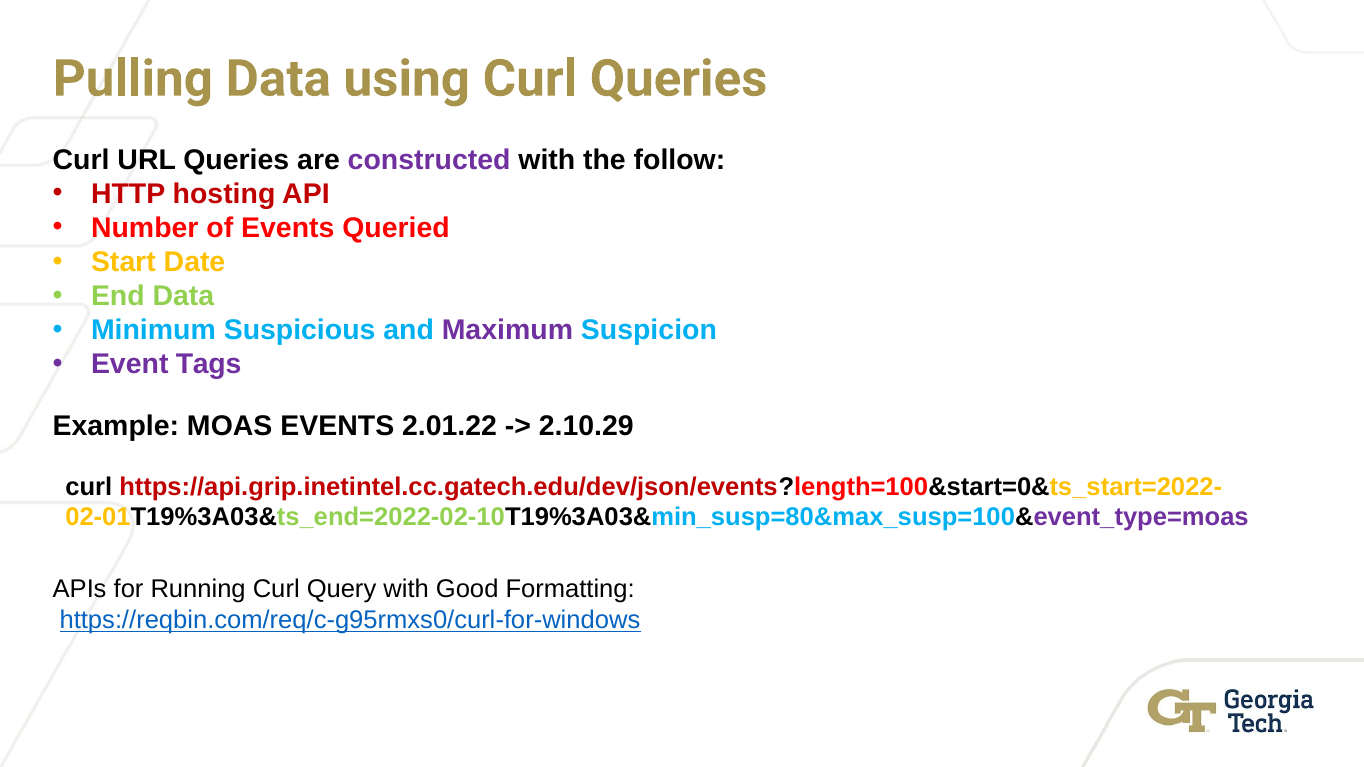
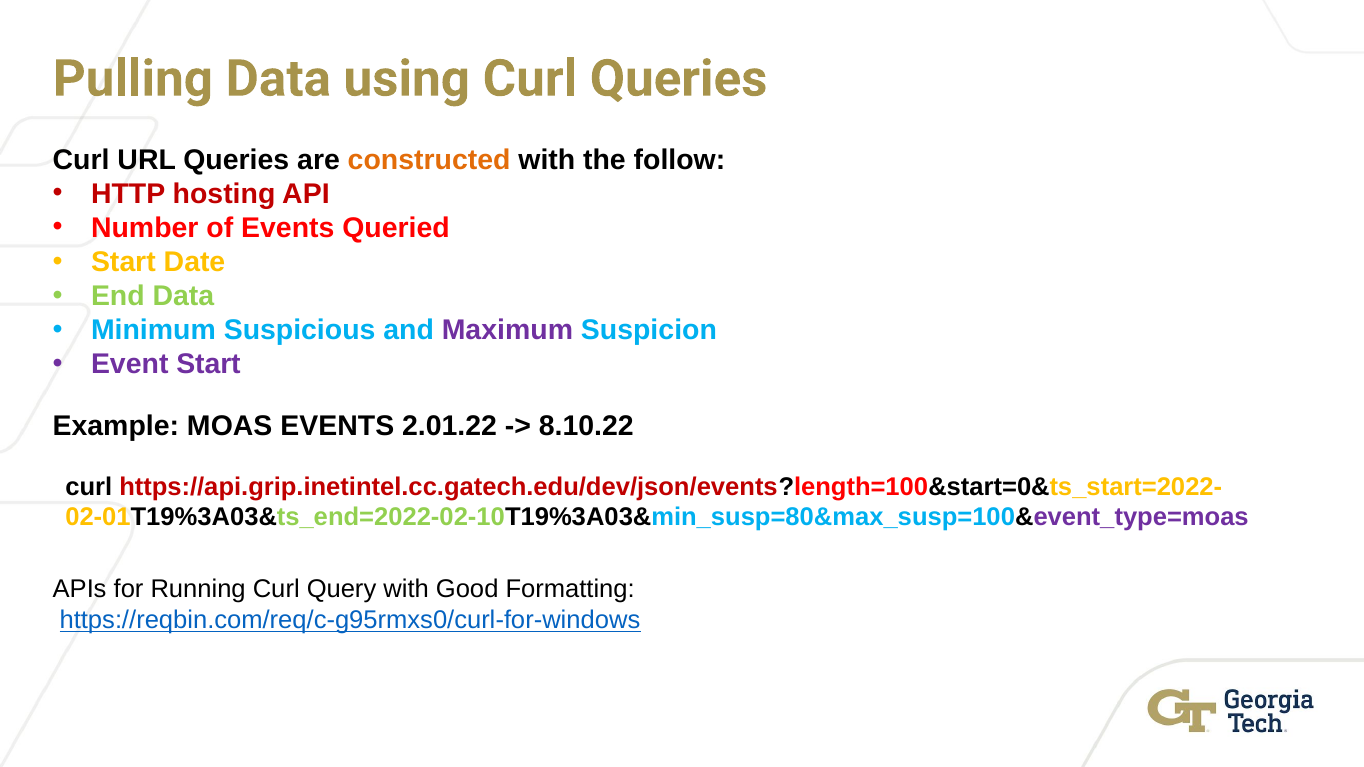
constructed colour: purple -> orange (429, 160)
Event Tags: Tags -> Start (209, 365)
2.10.29: 2.10.29 -> 8.10.22 (586, 426)
